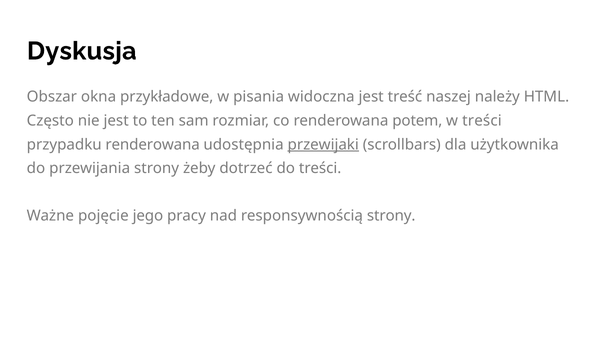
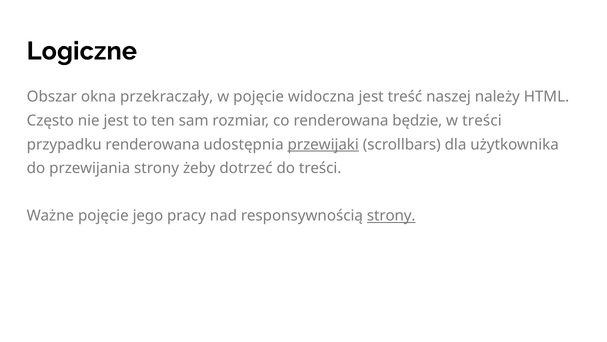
Dyskusja: Dyskusja -> Logiczne (82, 51)
przykładowe: przykładowe -> przekraczały (167, 97)
w pisania: pisania -> pojęcie (259, 97)
potem: potem -> będzie (417, 121)
strony underline: none -> present (391, 215)
